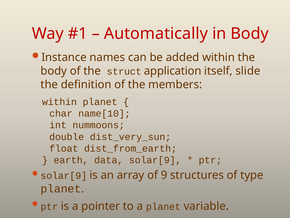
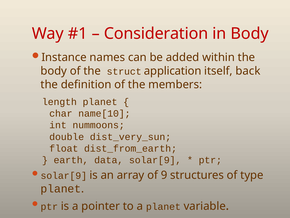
Automatically: Automatically -> Consideration (156, 34)
slide: slide -> back (248, 71)
within: within -> length (59, 102)
